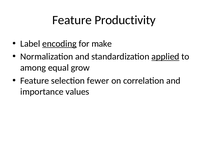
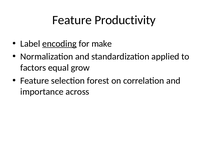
applied underline: present -> none (165, 57)
among: among -> factors (33, 68)
fewer: fewer -> forest (98, 81)
values: values -> across (77, 92)
